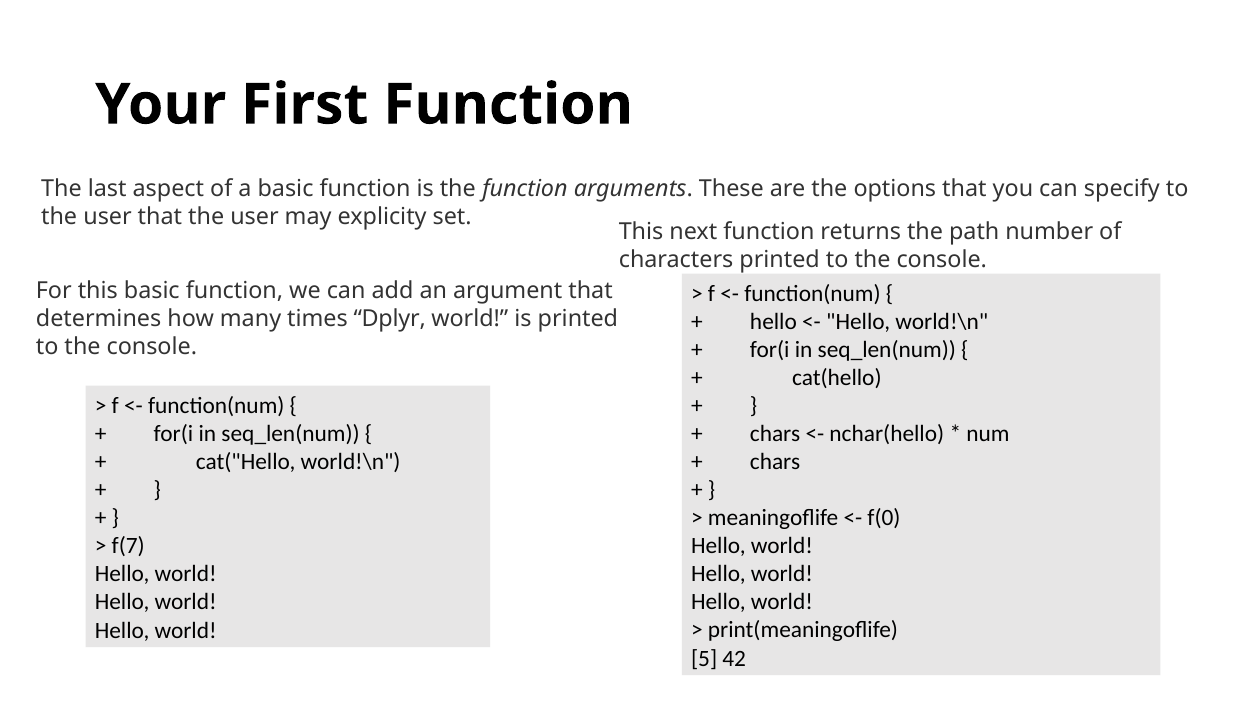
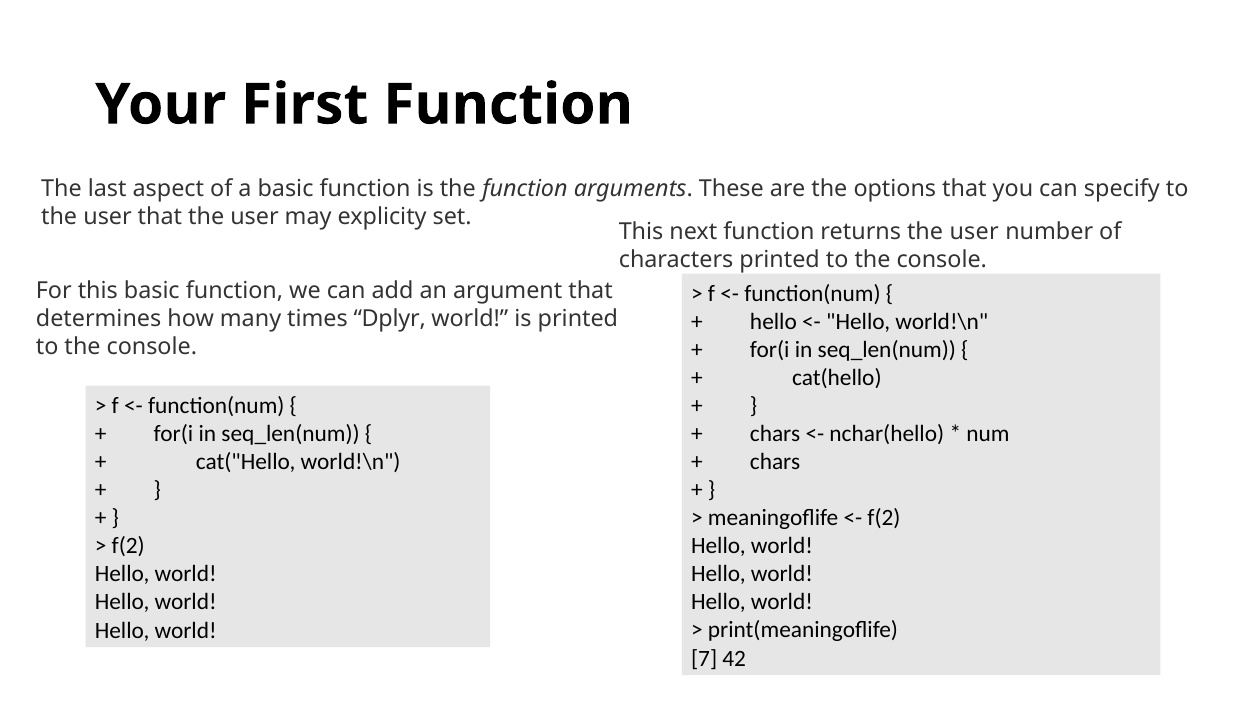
returns the path: path -> user (974, 232)
f(0: f(0 -> f(2 (884, 518)
f(7: f(7 -> f(2 (128, 546)
5: 5 -> 7 (704, 658)
